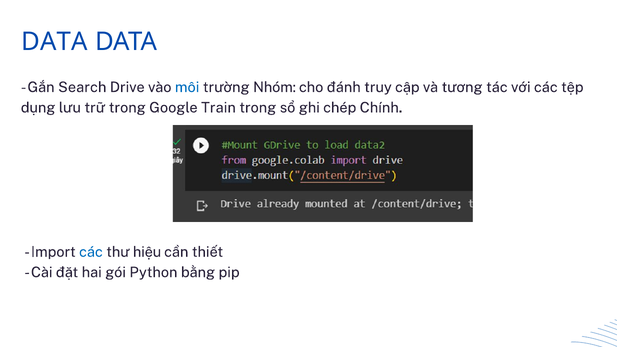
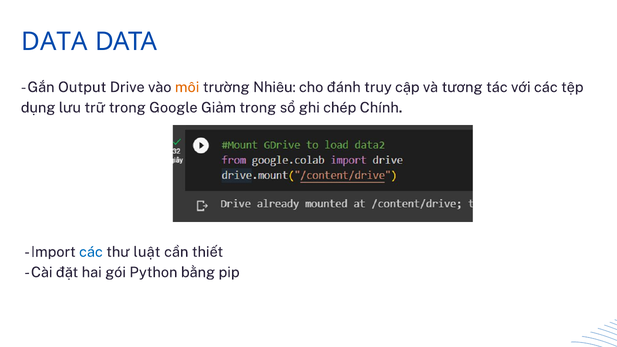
Search: Search -> Output (82, 87)
môi colour: blue -> orange (187, 87)
Nhóm: Nhóm -> Nhiêu (274, 87)
Train: Train -> Giảm (219, 108)
hiệu: hiệu -> luật (147, 252)
